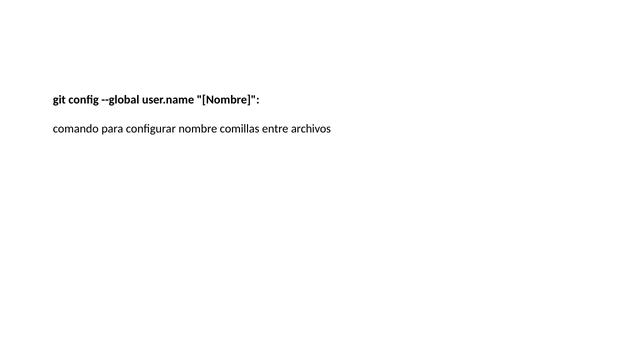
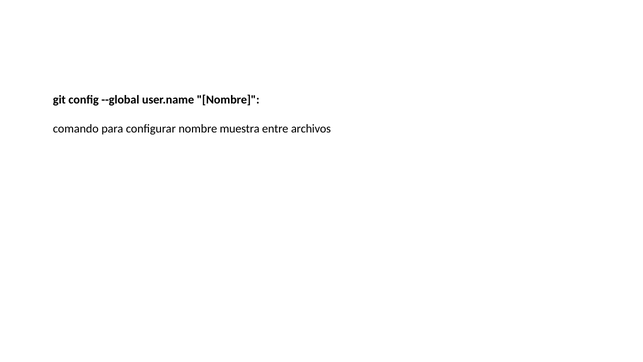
comillas: comillas -> muestra (240, 129)
